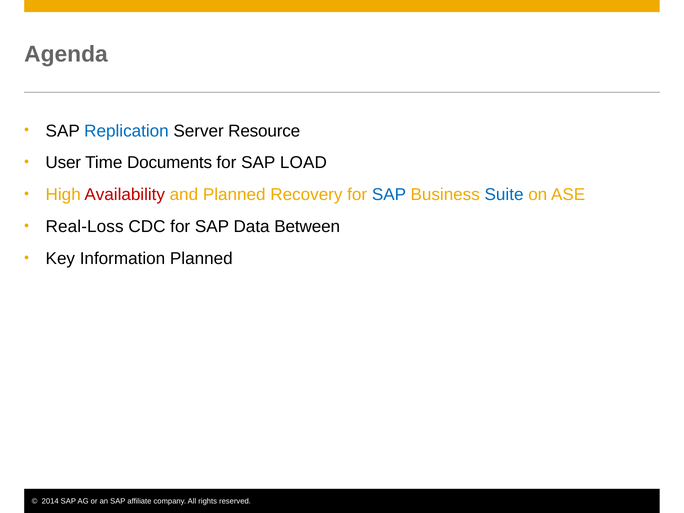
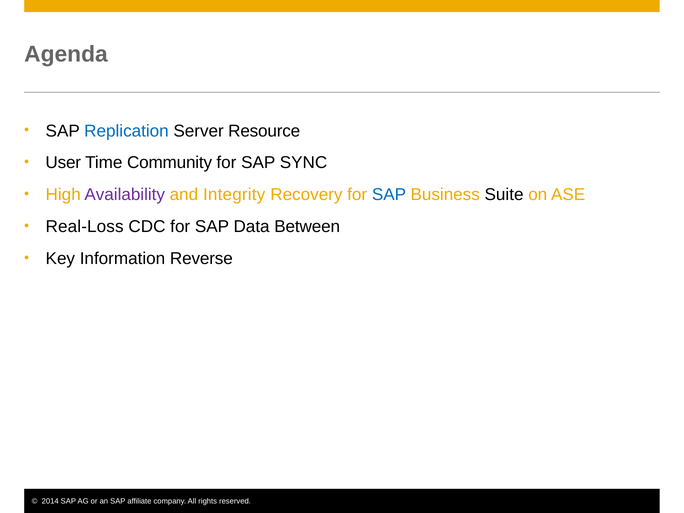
Documents: Documents -> Community (170, 163)
LOAD: LOAD -> SYNC (304, 163)
Availability colour: red -> purple (125, 195)
and Planned: Planned -> Integrity (234, 195)
Suite colour: blue -> black (504, 195)
Information Planned: Planned -> Reverse (201, 259)
